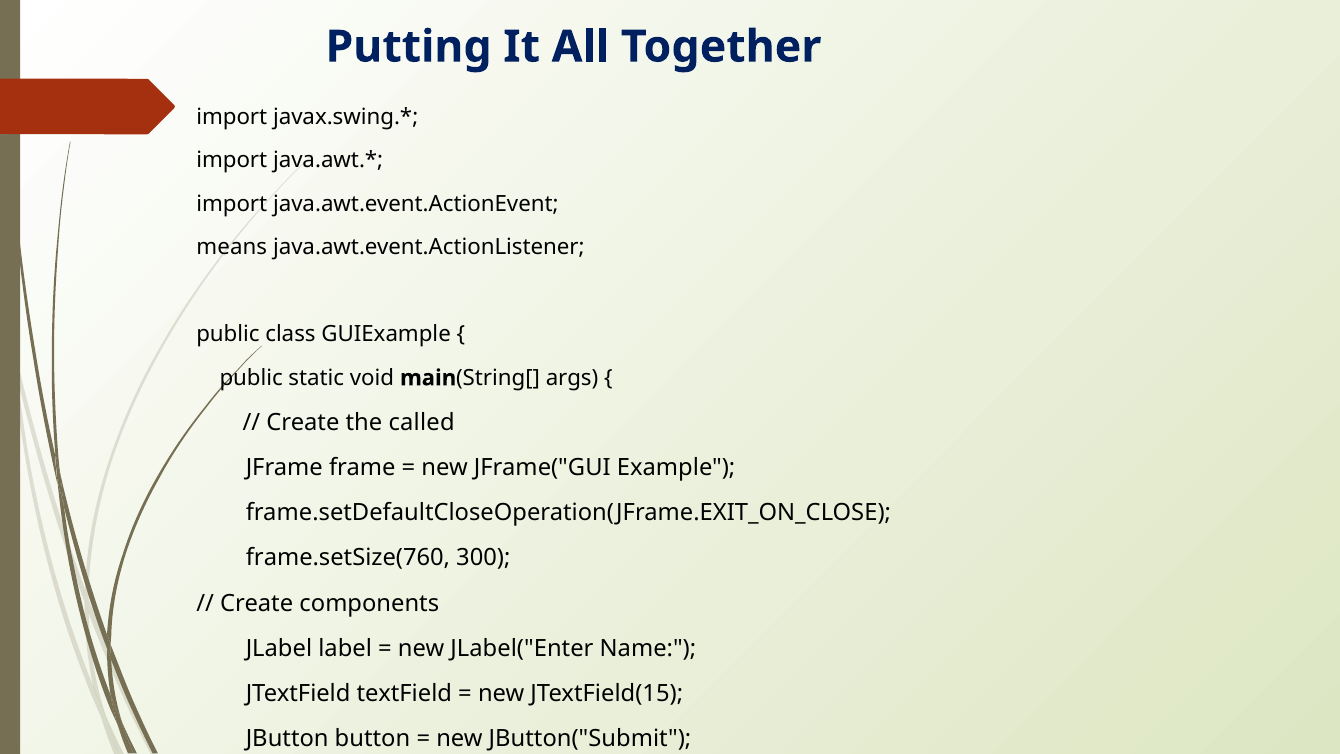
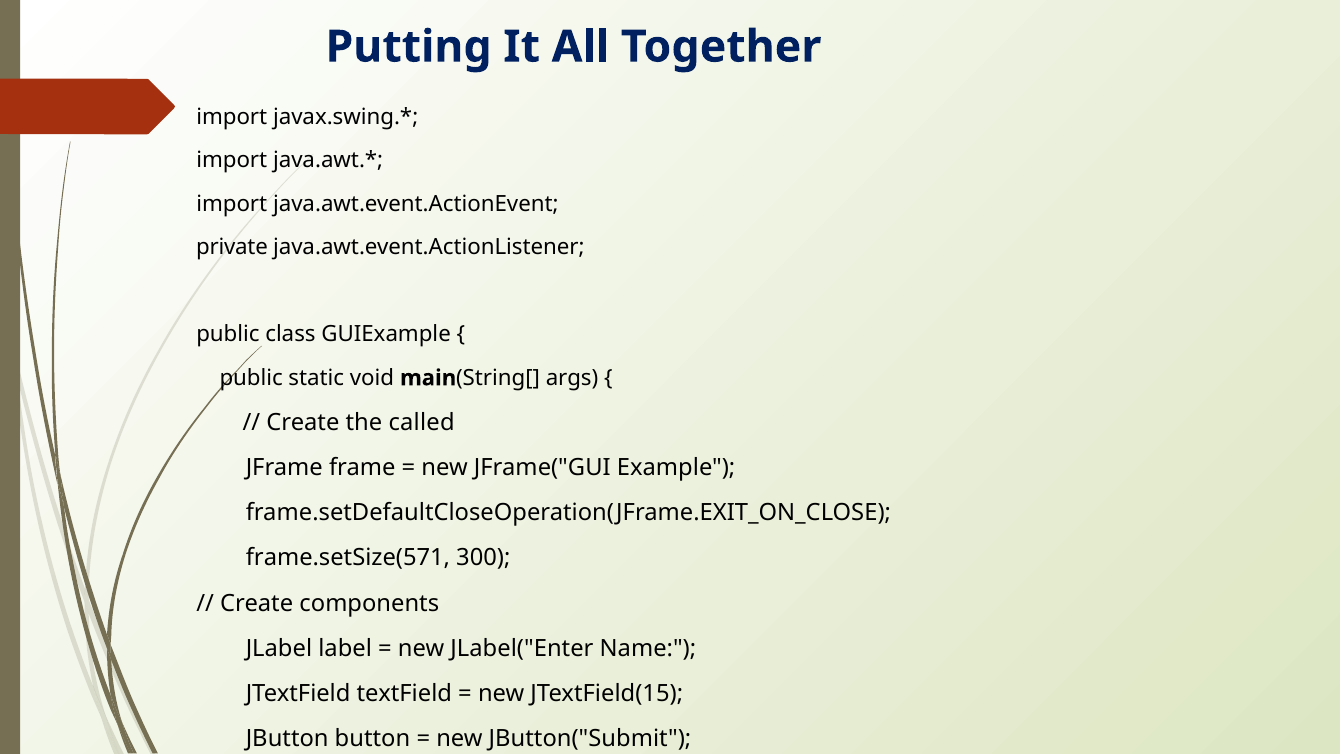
means: means -> private (232, 247)
frame.setSize(760: frame.setSize(760 -> frame.setSize(571 (348, 558)
